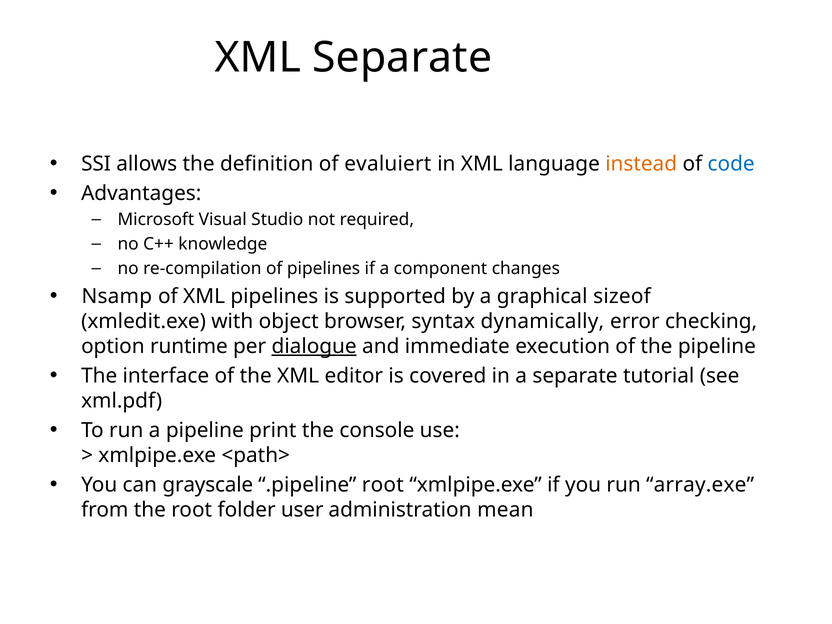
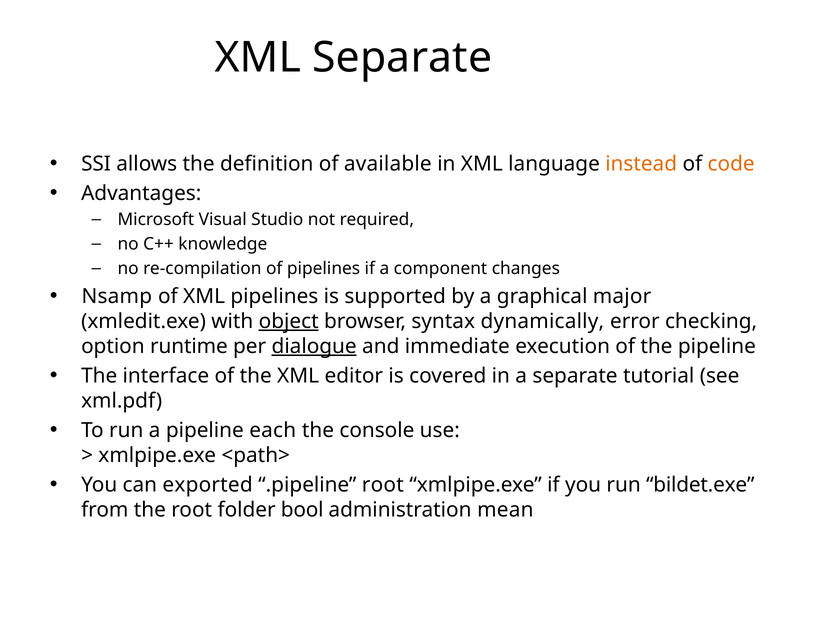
evaluiert: evaluiert -> available (388, 164)
code colour: blue -> orange (731, 164)
sizeof: sizeof -> major (622, 296)
object underline: none -> present (289, 321)
print: print -> each (273, 430)
grayscale: grayscale -> exported (208, 485)
array.exe: array.exe -> bildet.exe (700, 485)
user: user -> bool (302, 510)
